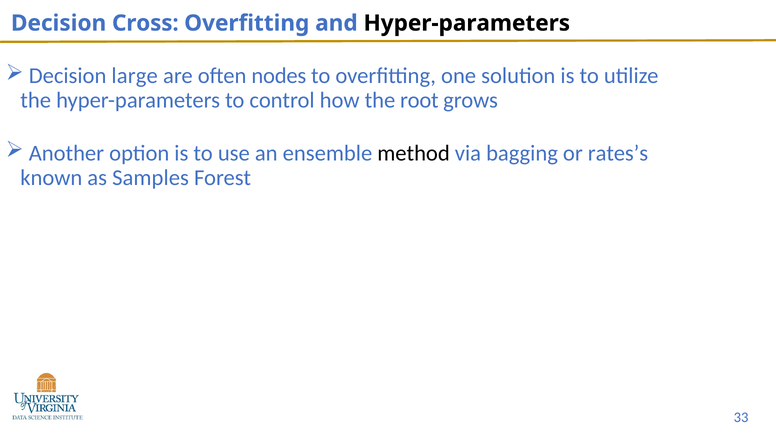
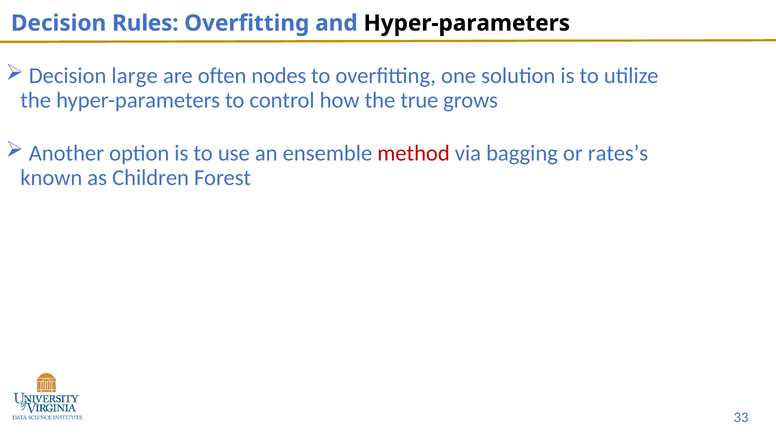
Cross: Cross -> Rules (145, 23)
root: root -> true (419, 100)
method colour: black -> red (414, 153)
Samples: Samples -> Children (151, 177)
